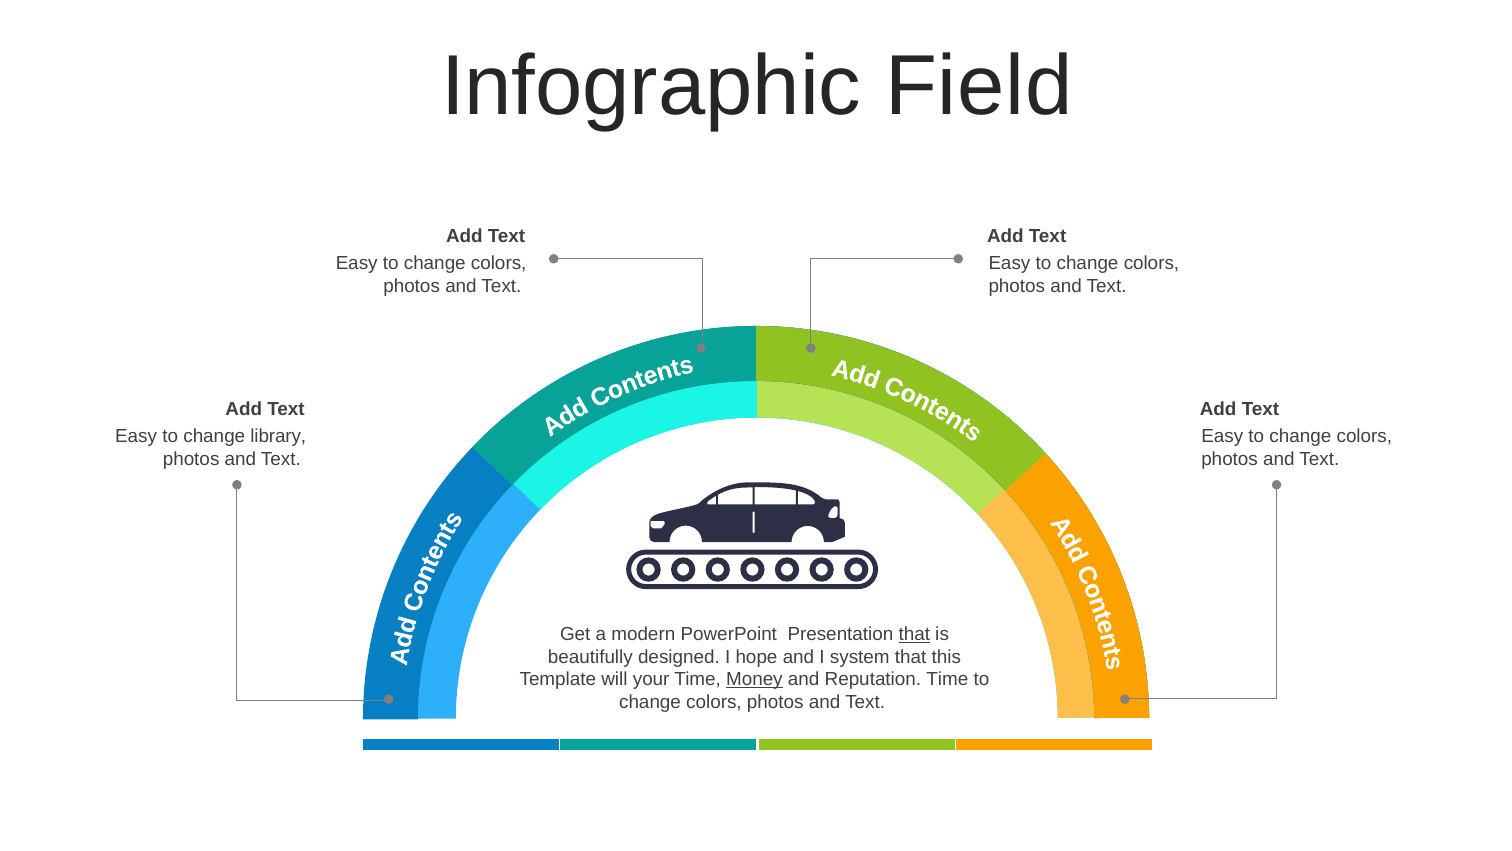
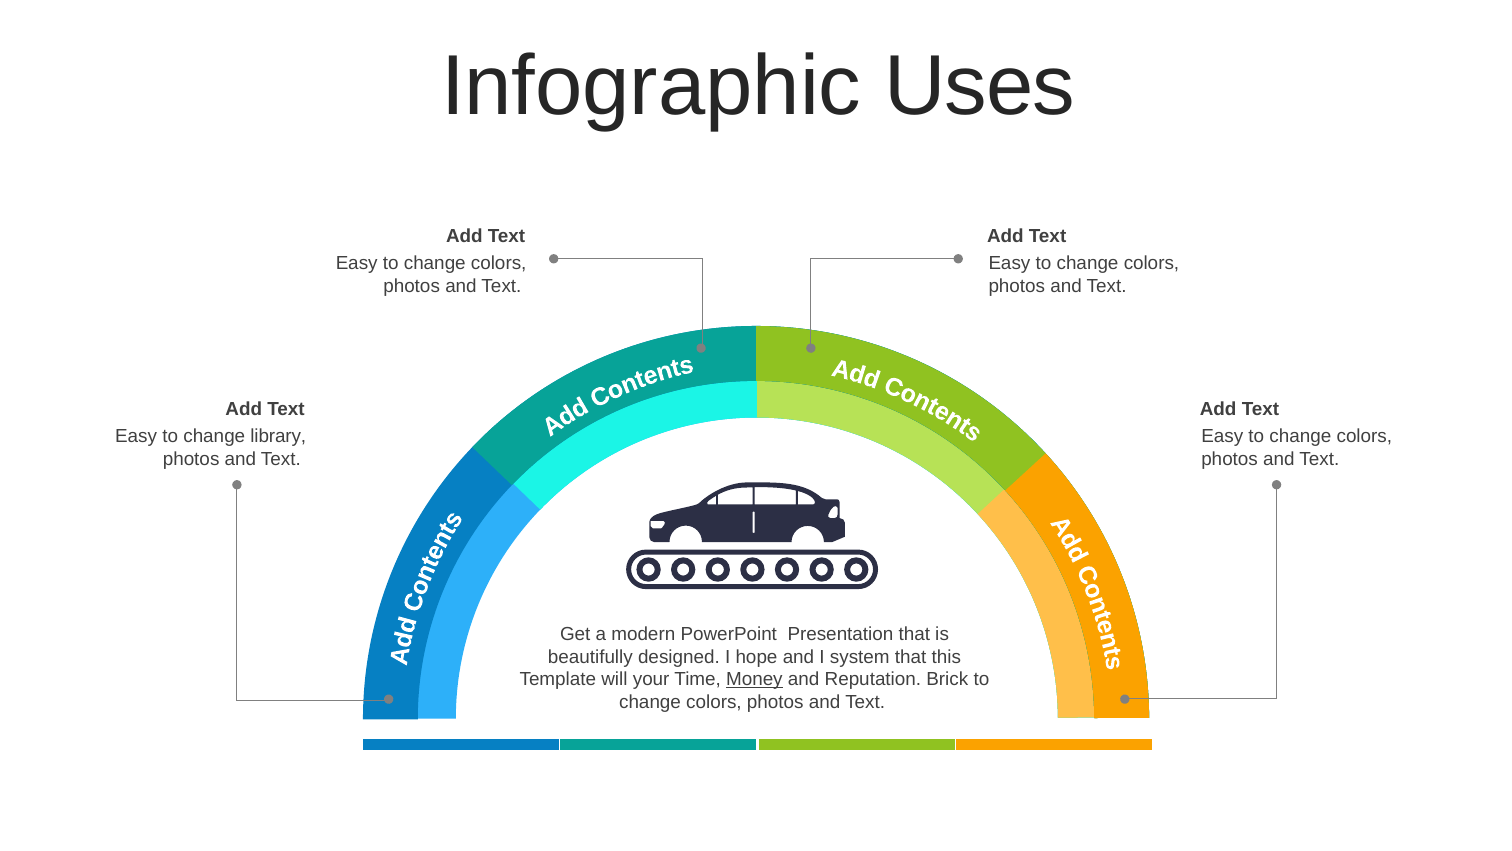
Field: Field -> Uses (980, 86)
that underline: present -> none (914, 634)
Reputation Time: Time -> Brick (947, 679)
